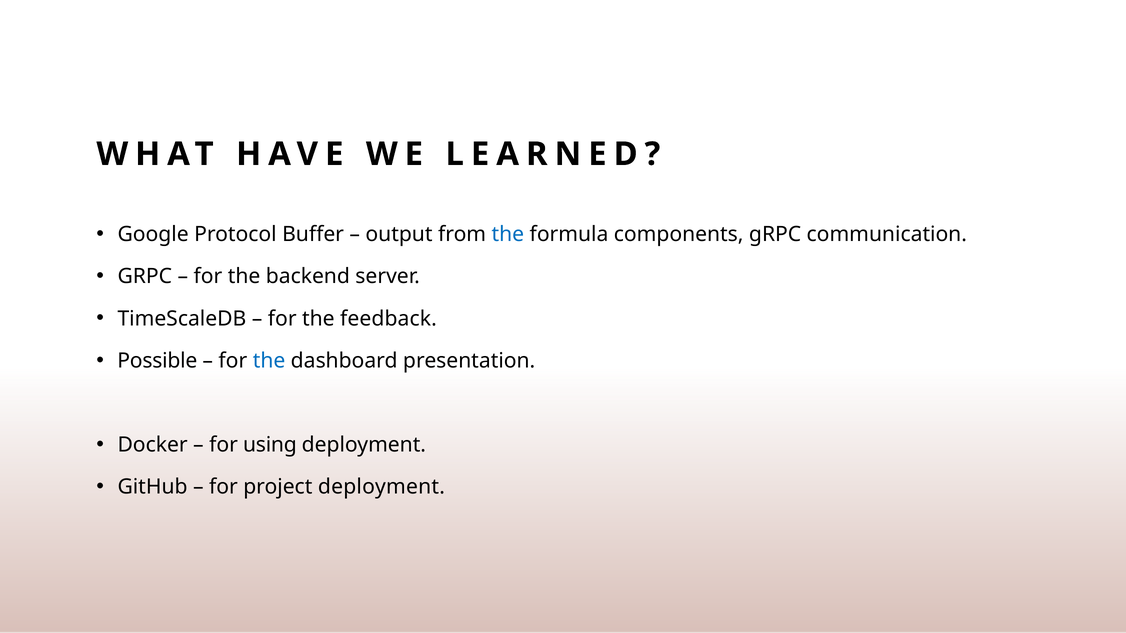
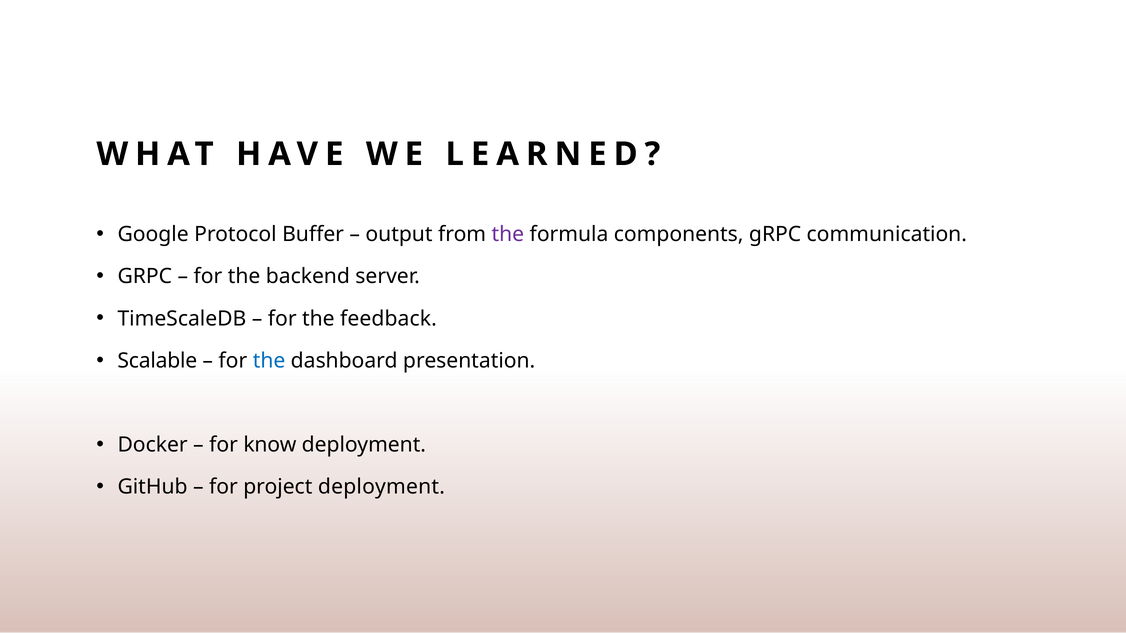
the colour: blue -> purple (508, 235)
Possible: Possible -> Scalable (157, 361)
using: using -> know (270, 445)
